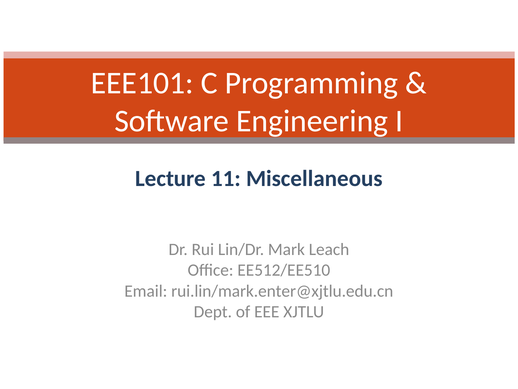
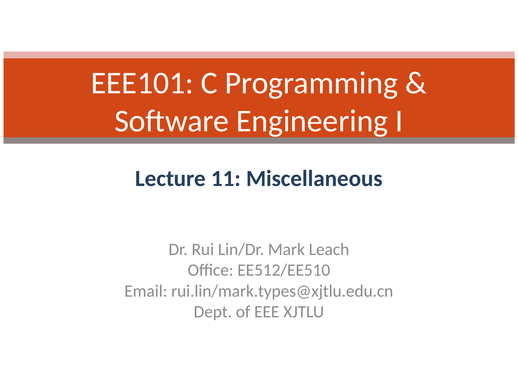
rui.lin/mark.enter@xjtlu.edu.cn: rui.lin/mark.enter@xjtlu.edu.cn -> rui.lin/mark.types@xjtlu.edu.cn (282, 291)
